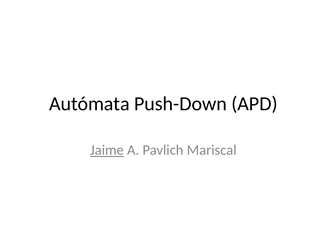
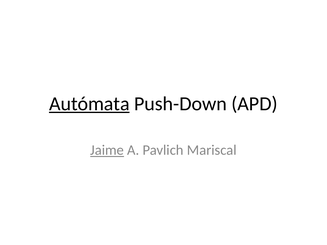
Autómata underline: none -> present (89, 104)
